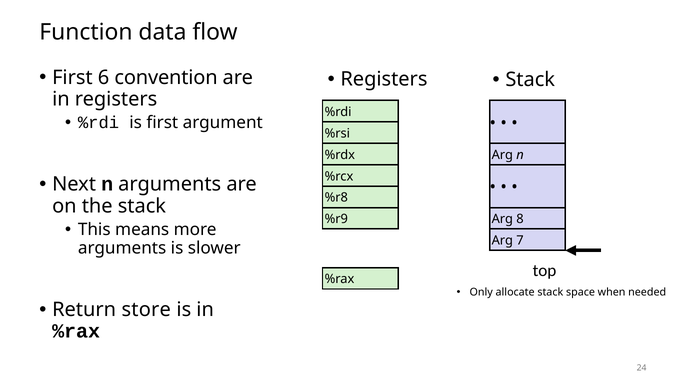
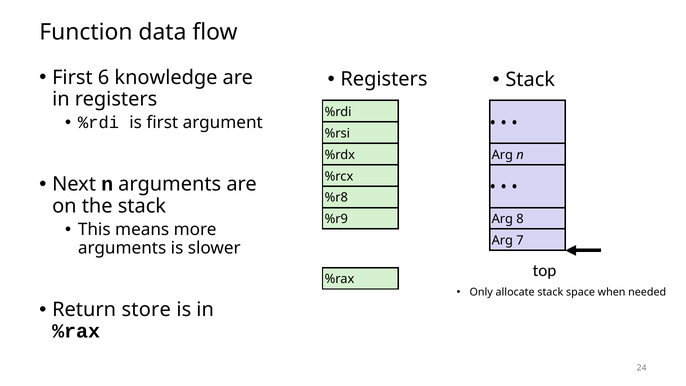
convention: convention -> knowledge (166, 78)
